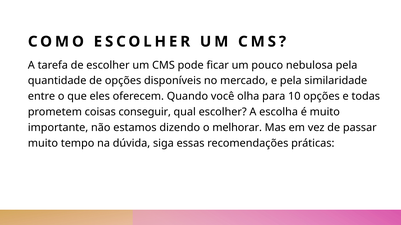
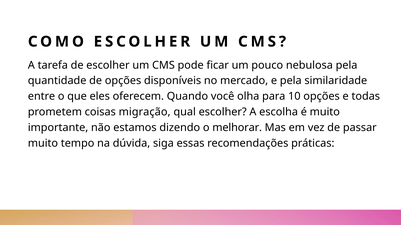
conseguir: conseguir -> migração (145, 112)
